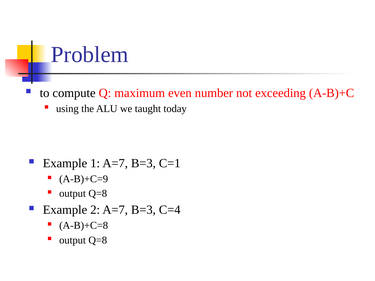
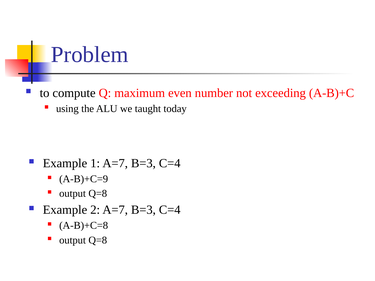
1 A=7 B=3 C=1: C=1 -> C=4 (170, 163)
